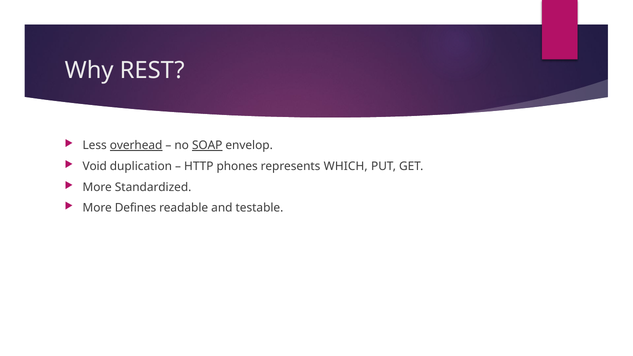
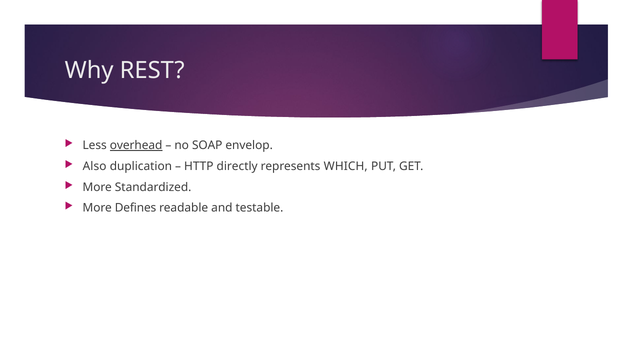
SOAP underline: present -> none (207, 145)
Void: Void -> Also (95, 166)
phones: phones -> directly (237, 166)
